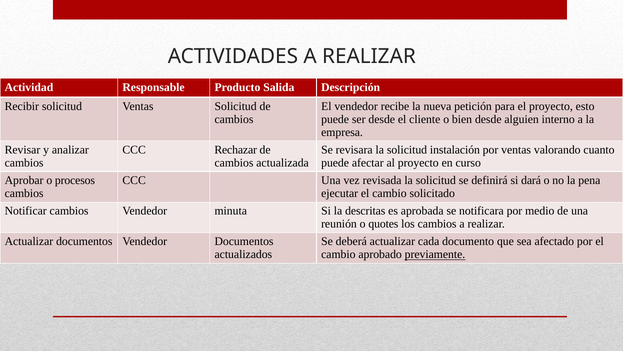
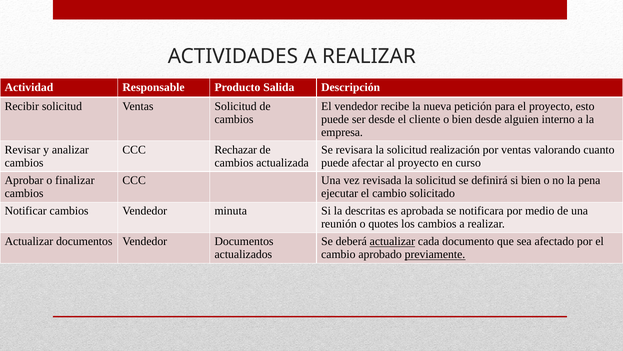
instalación: instalación -> realización (455, 150)
procesos: procesos -> finalizar (75, 180)
si dará: dará -> bien (531, 180)
actualizar underline: none -> present (392, 241)
